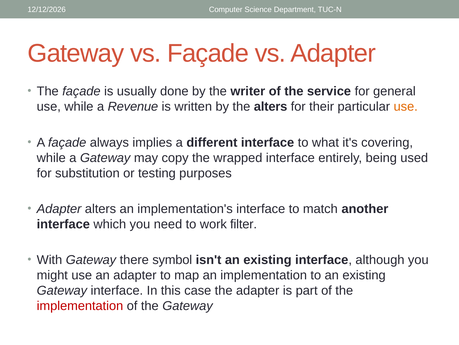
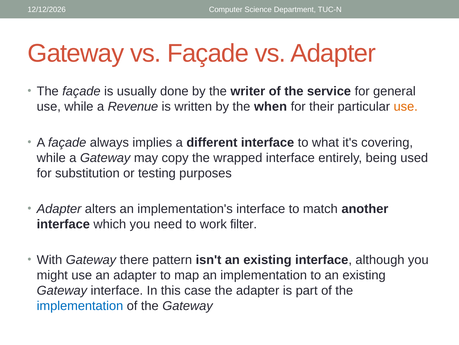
the alters: alters -> when (270, 106)
symbol: symbol -> pattern (172, 260)
implementation colour: red -> blue (80, 305)
